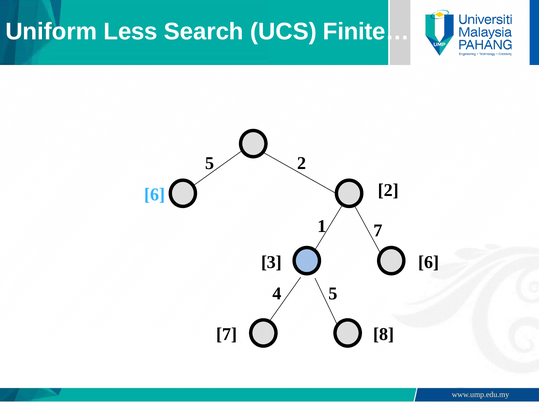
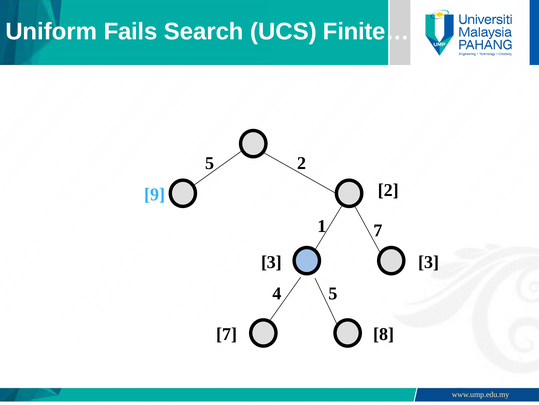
Less: Less -> Fails (131, 31)
6: 6 -> 9 (155, 194)
6: 6 -> 3 (429, 262)
